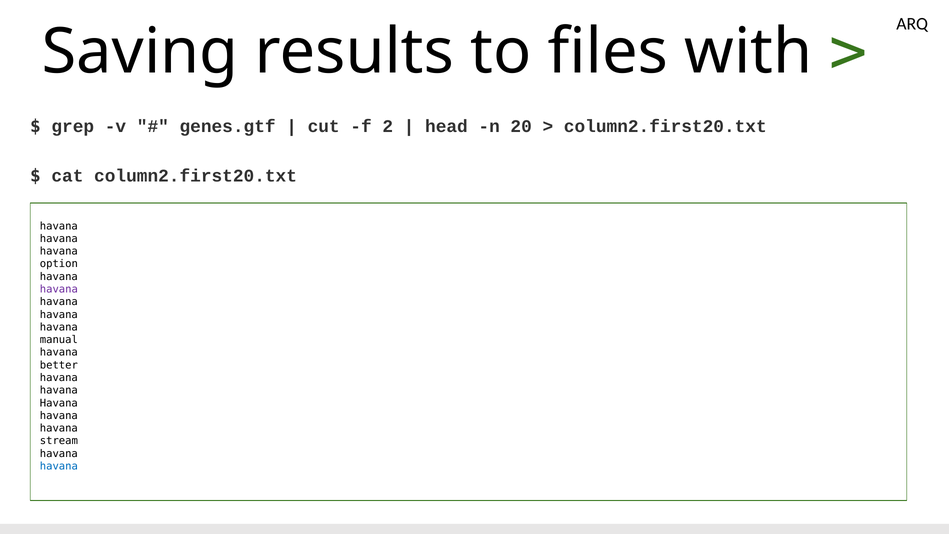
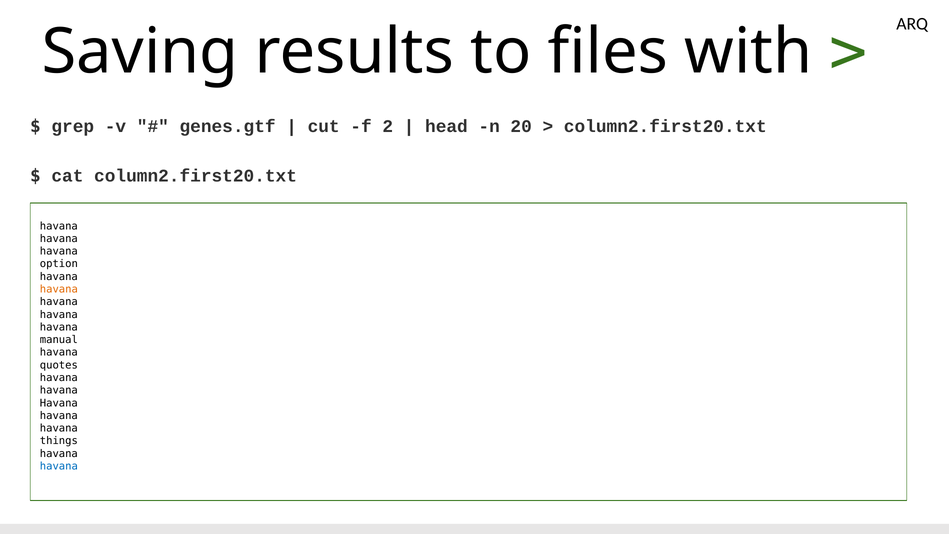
havana colour: purple -> orange (59, 289)
better: better -> quotes (59, 365)
stream: stream -> things (59, 441)
